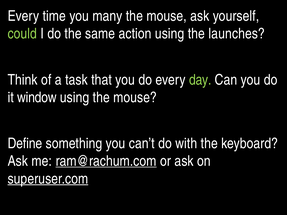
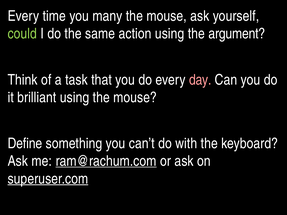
launches: launches -> argument (237, 34)
day colour: light green -> pink (200, 80)
window: window -> brilliant (37, 98)
